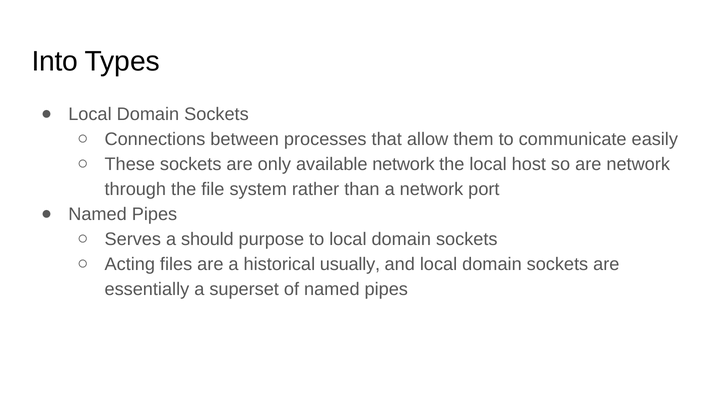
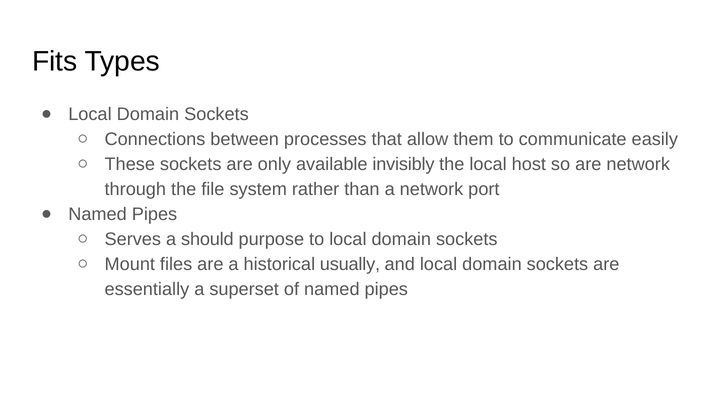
Into: Into -> Fits (55, 62)
available network: network -> invisibly (403, 164)
Acting: Acting -> Mount (130, 264)
